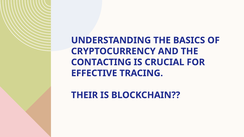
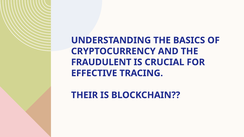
CONTACTING: CONTACTING -> FRAUDULENT (101, 62)
